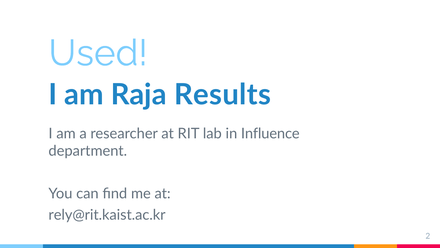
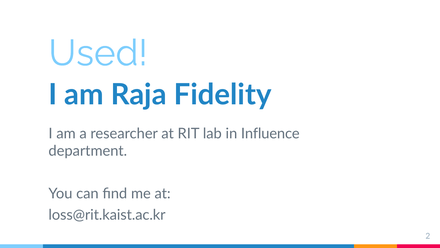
Results: Results -> Fidelity (223, 95)
rely@rit.kaist.ac.kr: rely@rit.kaist.ac.kr -> loss@rit.kaist.ac.kr (107, 215)
